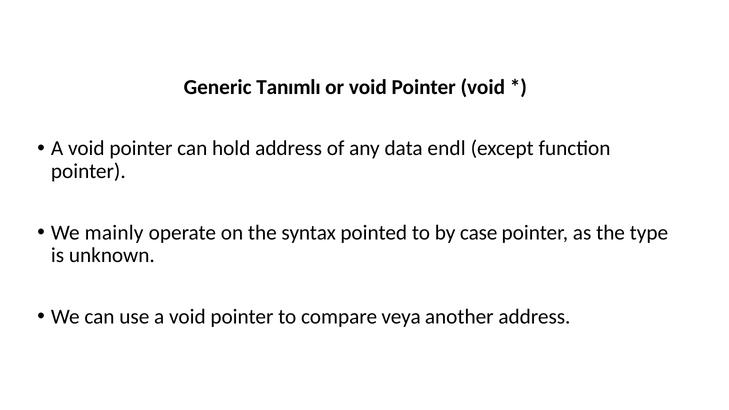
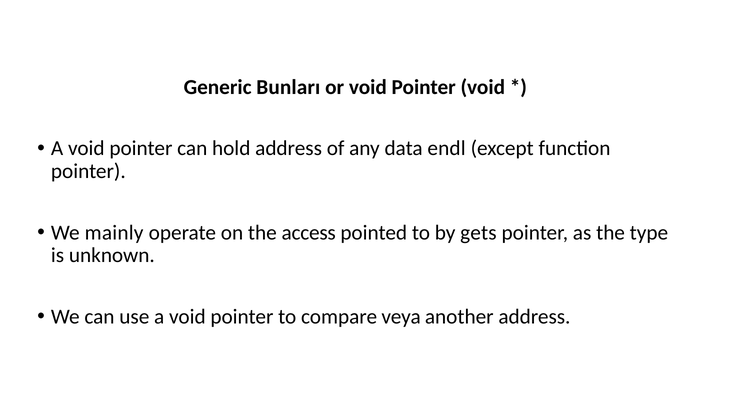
Tanımlı: Tanımlı -> Bunları (288, 87)
syntax: syntax -> access (309, 233)
case: case -> gets (478, 233)
